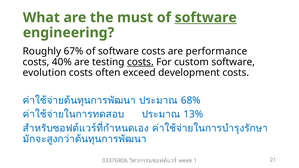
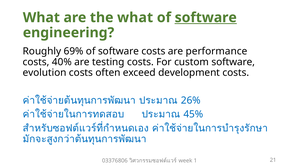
the must: must -> what (135, 18)
67%: 67% -> 69% (74, 51)
costs underline: present -> none (140, 62)
68%: 68% -> 26% (191, 101)
13%: 13% -> 45% (193, 114)
